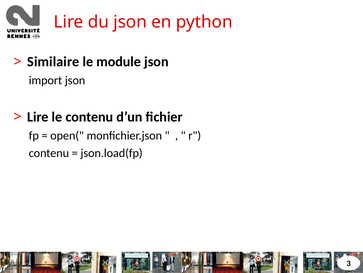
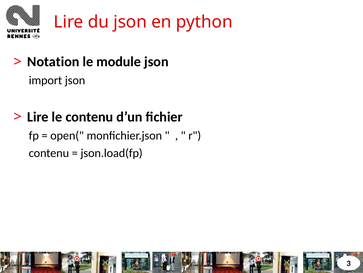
Similaire: Similaire -> Notation (53, 62)
